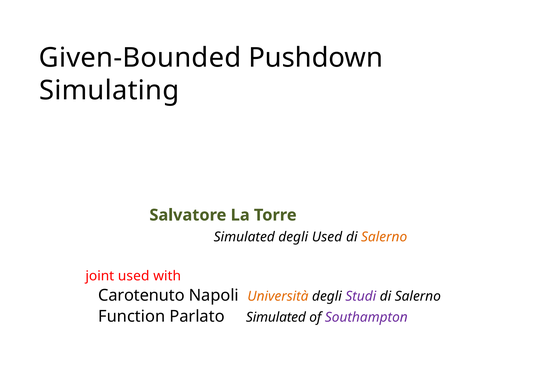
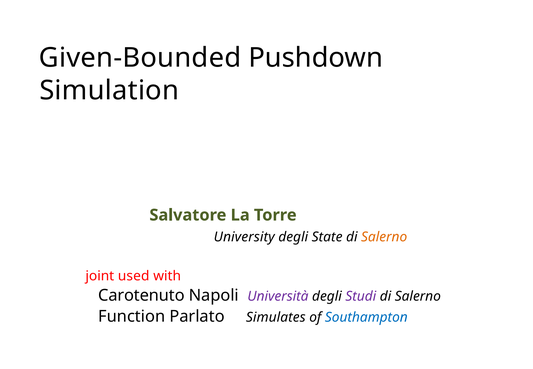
Simulating: Simulating -> Simulation (109, 90)
Simulated: Simulated -> University (244, 237)
degli Used: Used -> State (327, 237)
Università colour: orange -> purple (278, 296)
Parlato Simulated: Simulated -> Simulates (276, 317)
Southampton colour: purple -> blue (366, 317)
